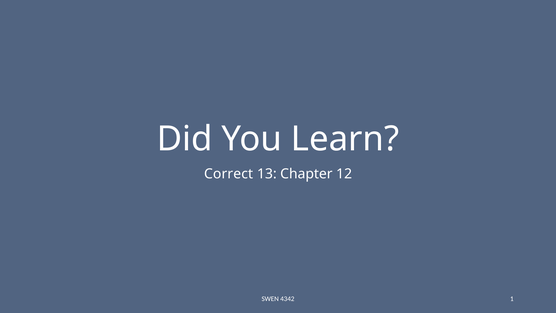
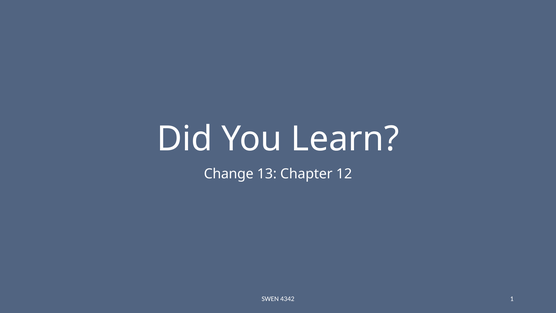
Correct: Correct -> Change (229, 174)
